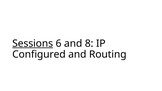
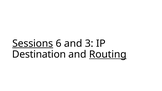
8: 8 -> 3 (89, 44)
Configured: Configured -> Destination (39, 54)
Routing underline: none -> present (108, 54)
